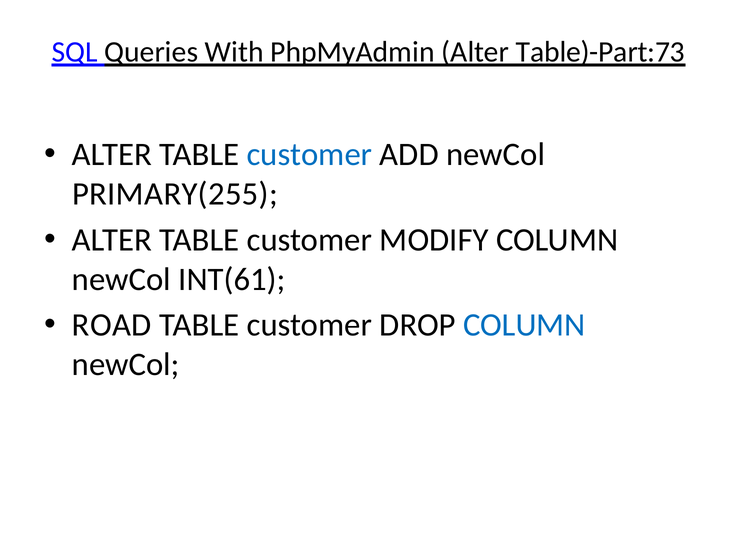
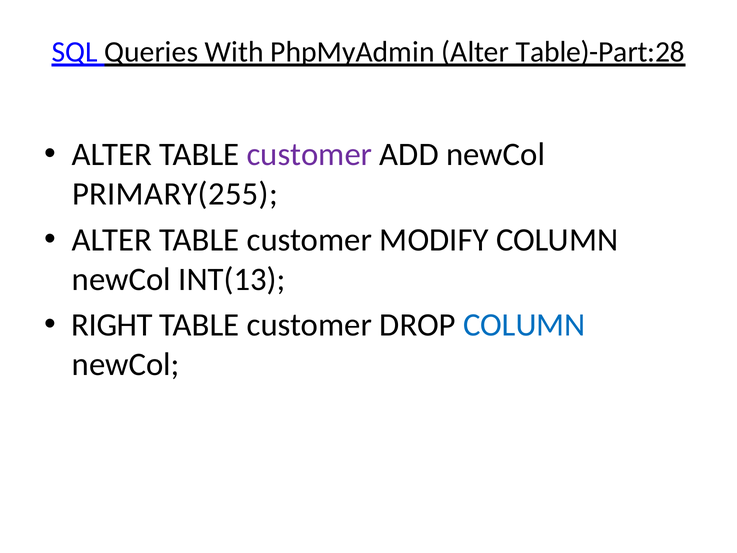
Table)-Part:73: Table)-Part:73 -> Table)-Part:28 (600, 52)
customer colour: blue -> purple (309, 155)
INT(61: INT(61 -> INT(13 (232, 279)
ROAD: ROAD -> RIGHT (112, 325)
